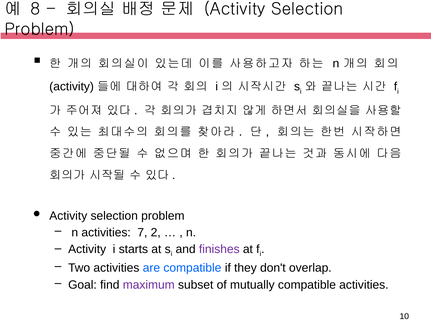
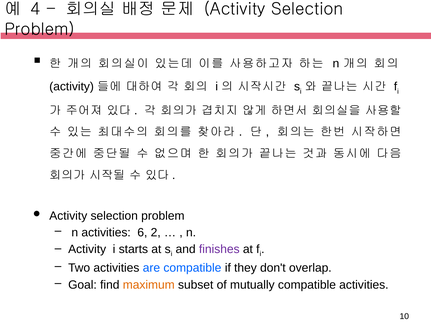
8: 8 -> 4 (35, 9)
7: 7 -> 6 (142, 233)
maximum colour: purple -> orange (149, 285)
